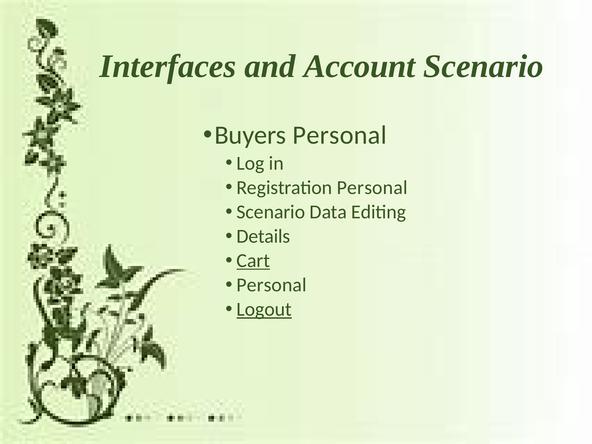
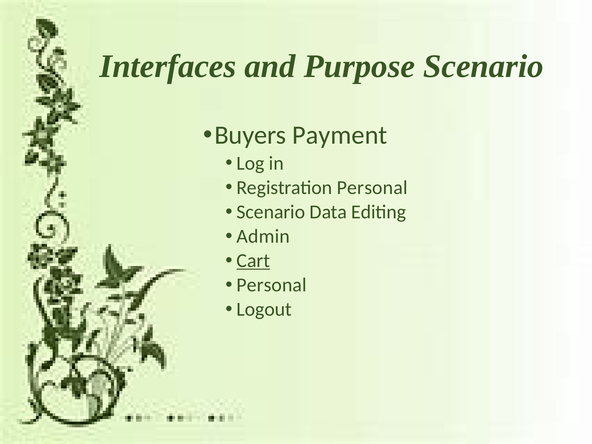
Account: Account -> Purpose (359, 66)
Buyers Personal: Personal -> Payment (340, 135)
Details: Details -> Admin (263, 236)
Logout underline: present -> none (264, 309)
